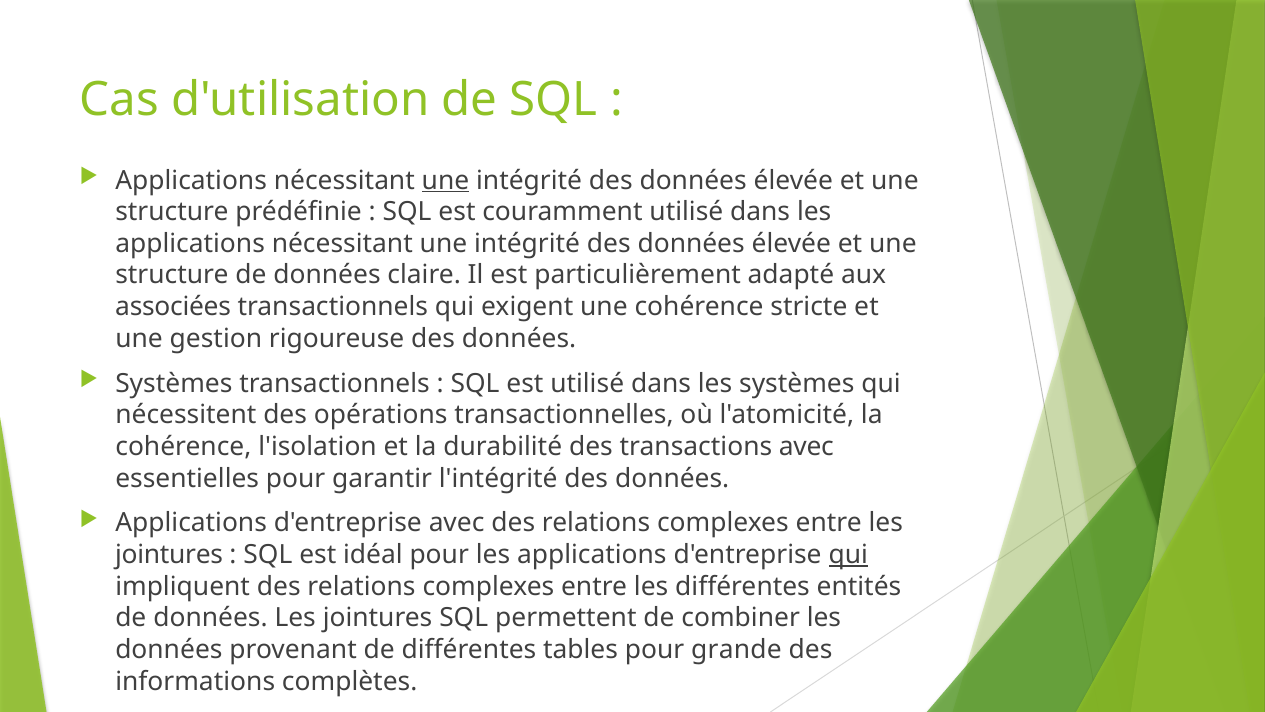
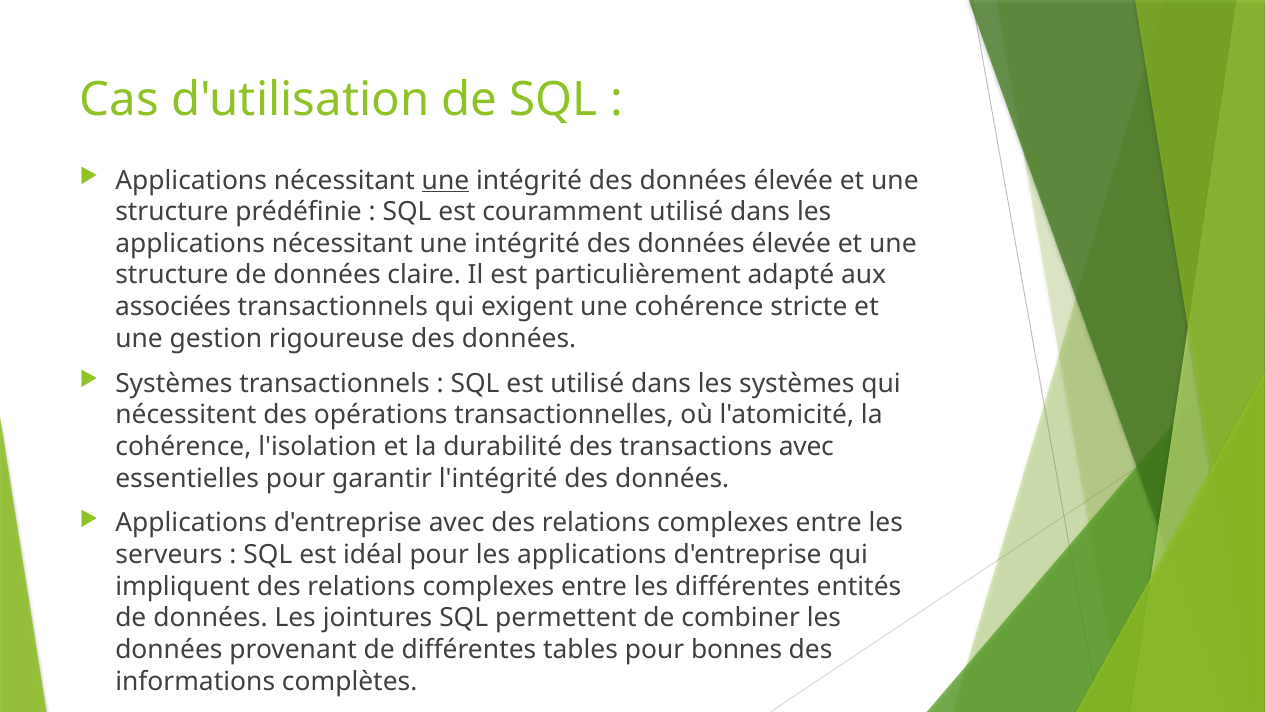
jointures: jointures -> serveurs (169, 555)
qui underline: present -> none (848, 555)
grande: grande -> bonnes (737, 649)
